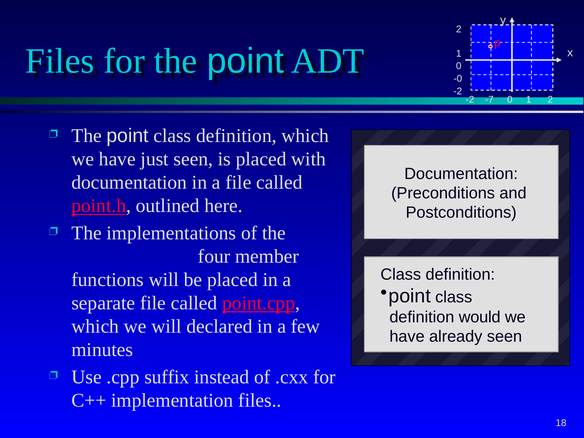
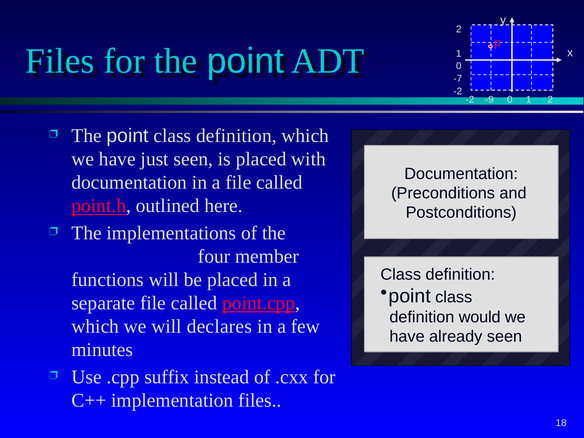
-0: -0 -> -7 (458, 79)
-7: -7 -> -9 (489, 99)
declared: declared -> declares (219, 326)
